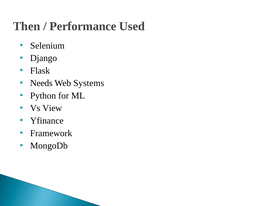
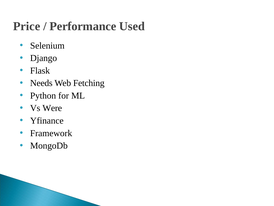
Then: Then -> Price (27, 26)
Systems: Systems -> Fetching (89, 83)
View: View -> Were (52, 108)
